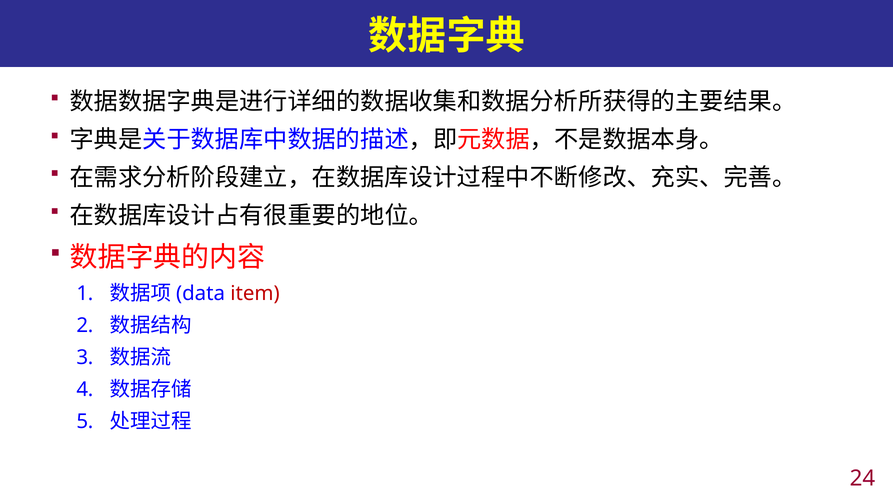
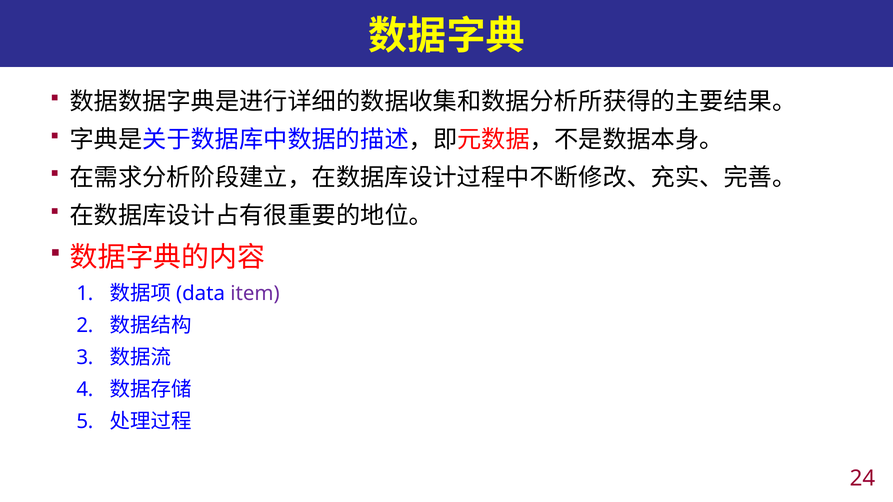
item colour: red -> purple (255, 293)
